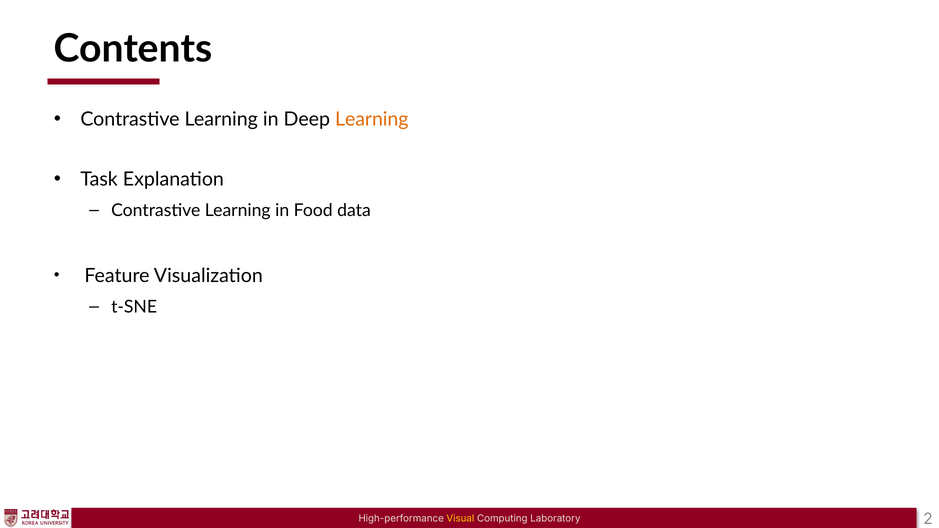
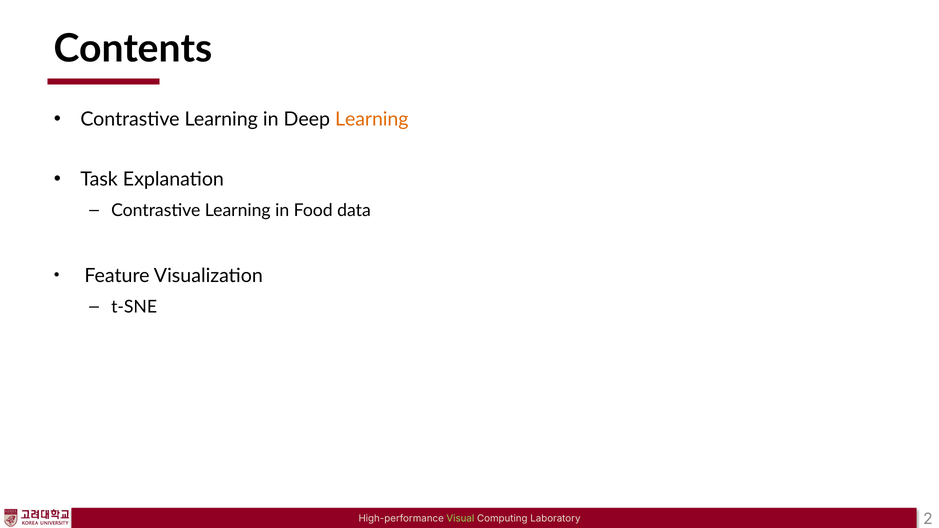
Visual colour: yellow -> light green (460, 519)
